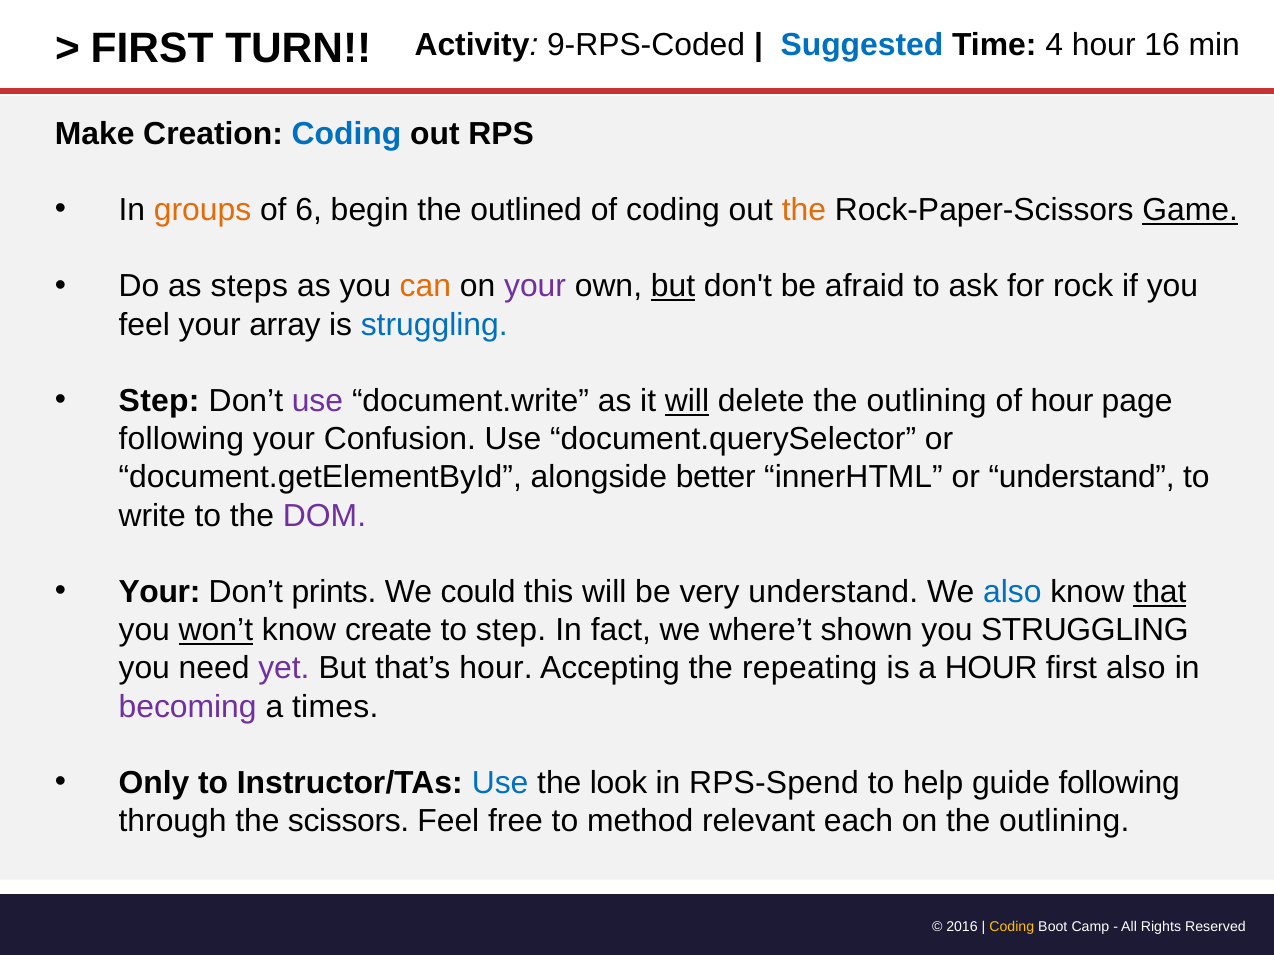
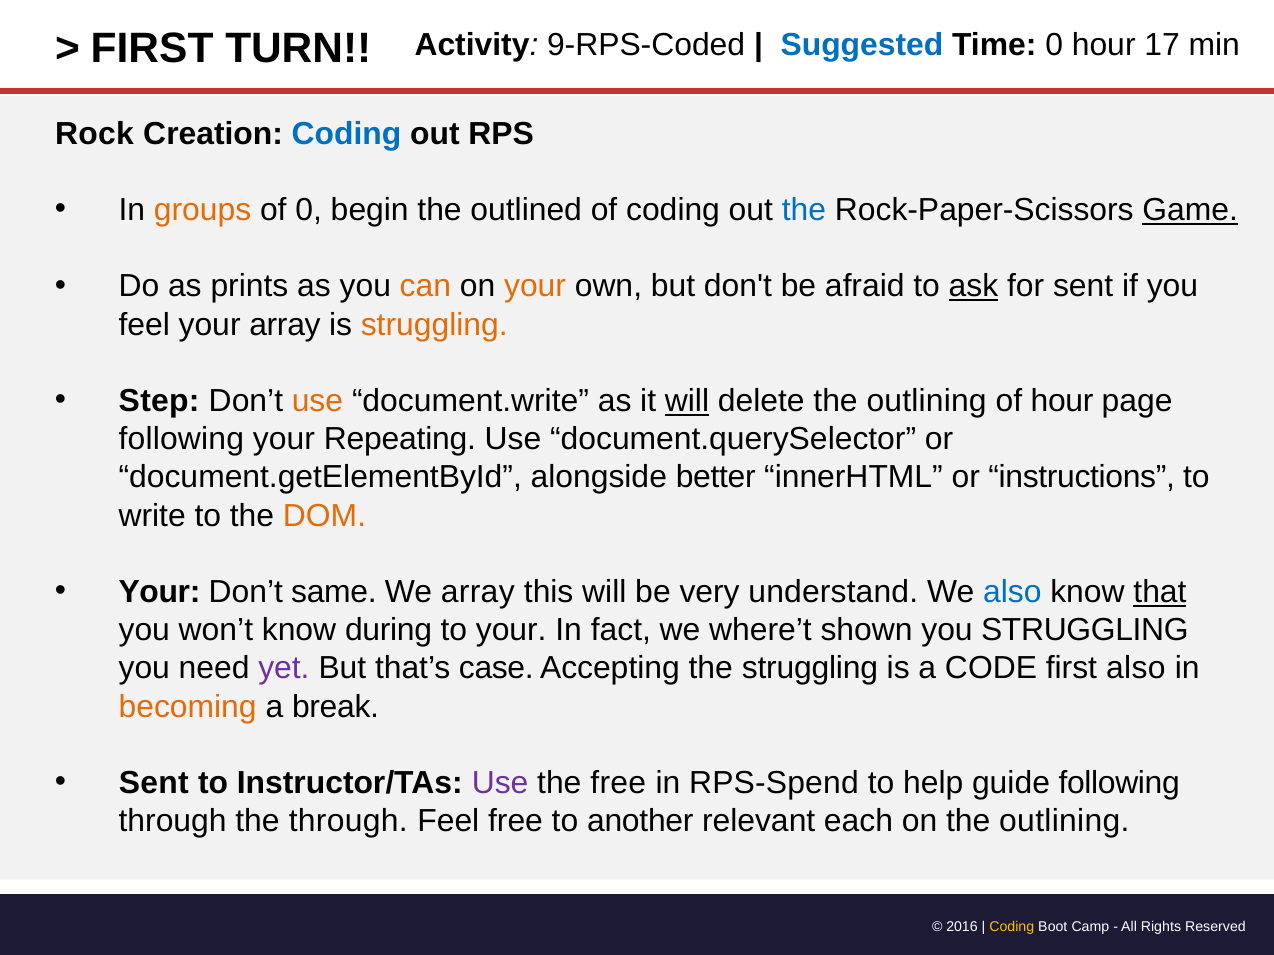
Time 4: 4 -> 0 (1054, 45)
16: 16 -> 17 (1162, 45)
Make: Make -> Rock (95, 134)
of 6: 6 -> 0 (309, 210)
the colour: orange -> blue (804, 210)
steps: steps -> prints (249, 287)
your colour: purple -> orange (535, 287)
but underline: present -> none (673, 287)
ask underline: none -> present (973, 287)
for rock: rock -> sent (1083, 287)
struggling colour: blue -> orange (434, 325)
use colour: purple -> orange (317, 401)
Confusion: Confusion -> Repeating (400, 440)
or understand: understand -> instructions (1082, 478)
DOM colour: purple -> orange (325, 516)
prints: prints -> same (334, 592)
We could: could -> array (478, 592)
won’t underline: present -> none (216, 631)
create: create -> during (389, 631)
to step: step -> your (511, 631)
that’s hour: hour -> case (496, 669)
the repeating: repeating -> struggling (810, 669)
a HOUR: HOUR -> CODE (991, 669)
becoming colour: purple -> orange (188, 707)
times: times -> break (336, 707)
Only: Only -> Sent (154, 783)
Use colour: blue -> purple (500, 783)
the look: look -> free (618, 783)
the scissors: scissors -> through (348, 822)
method: method -> another (640, 822)
